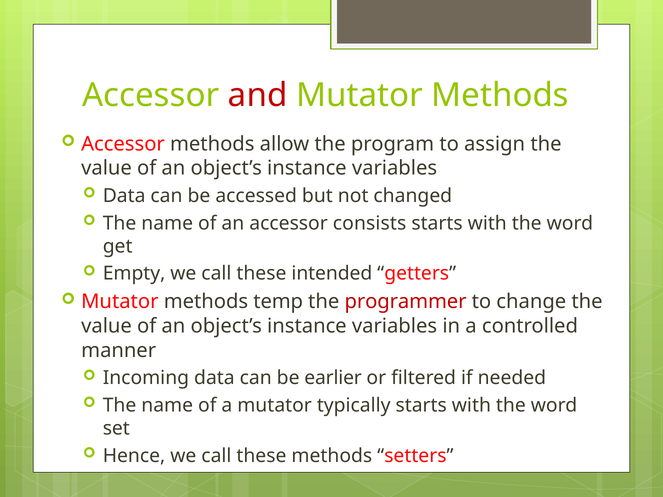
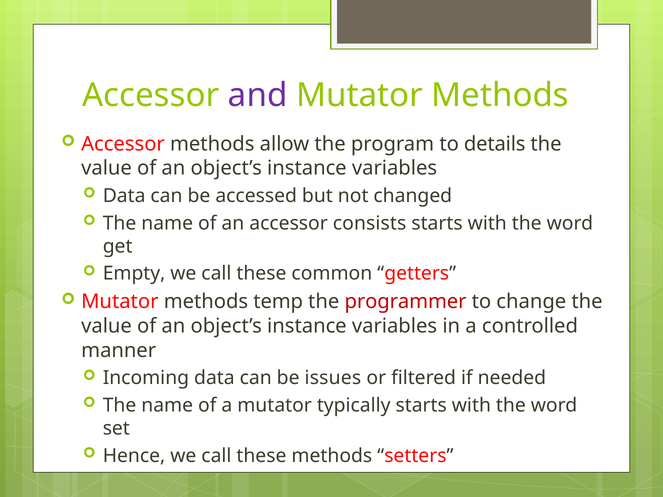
and colour: red -> purple (258, 95)
assign: assign -> details (495, 144)
intended: intended -> common (332, 274)
earlier: earlier -> issues (333, 378)
